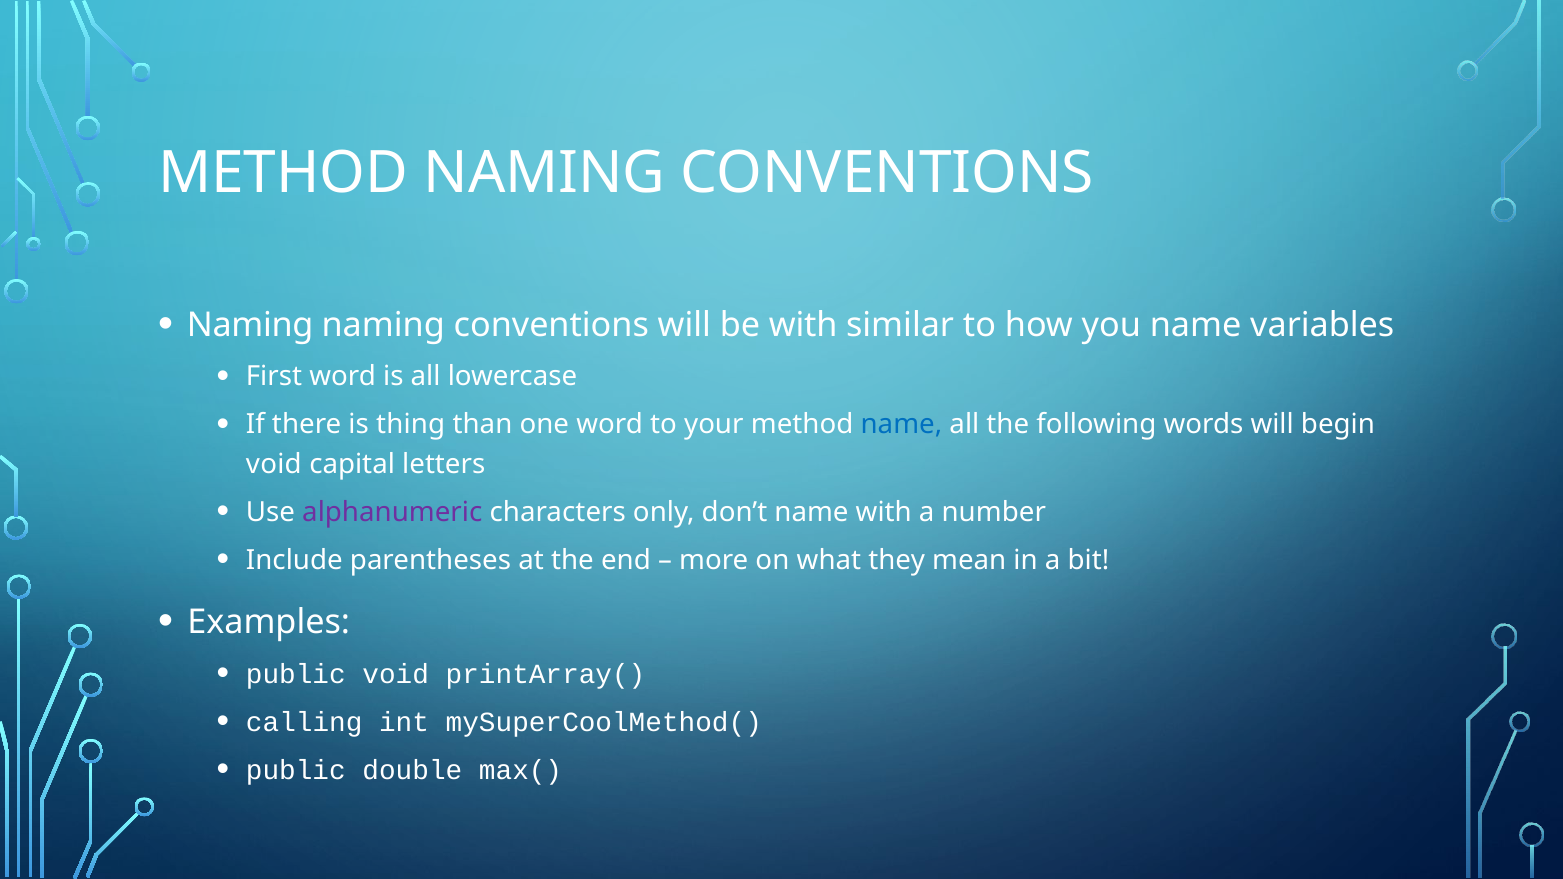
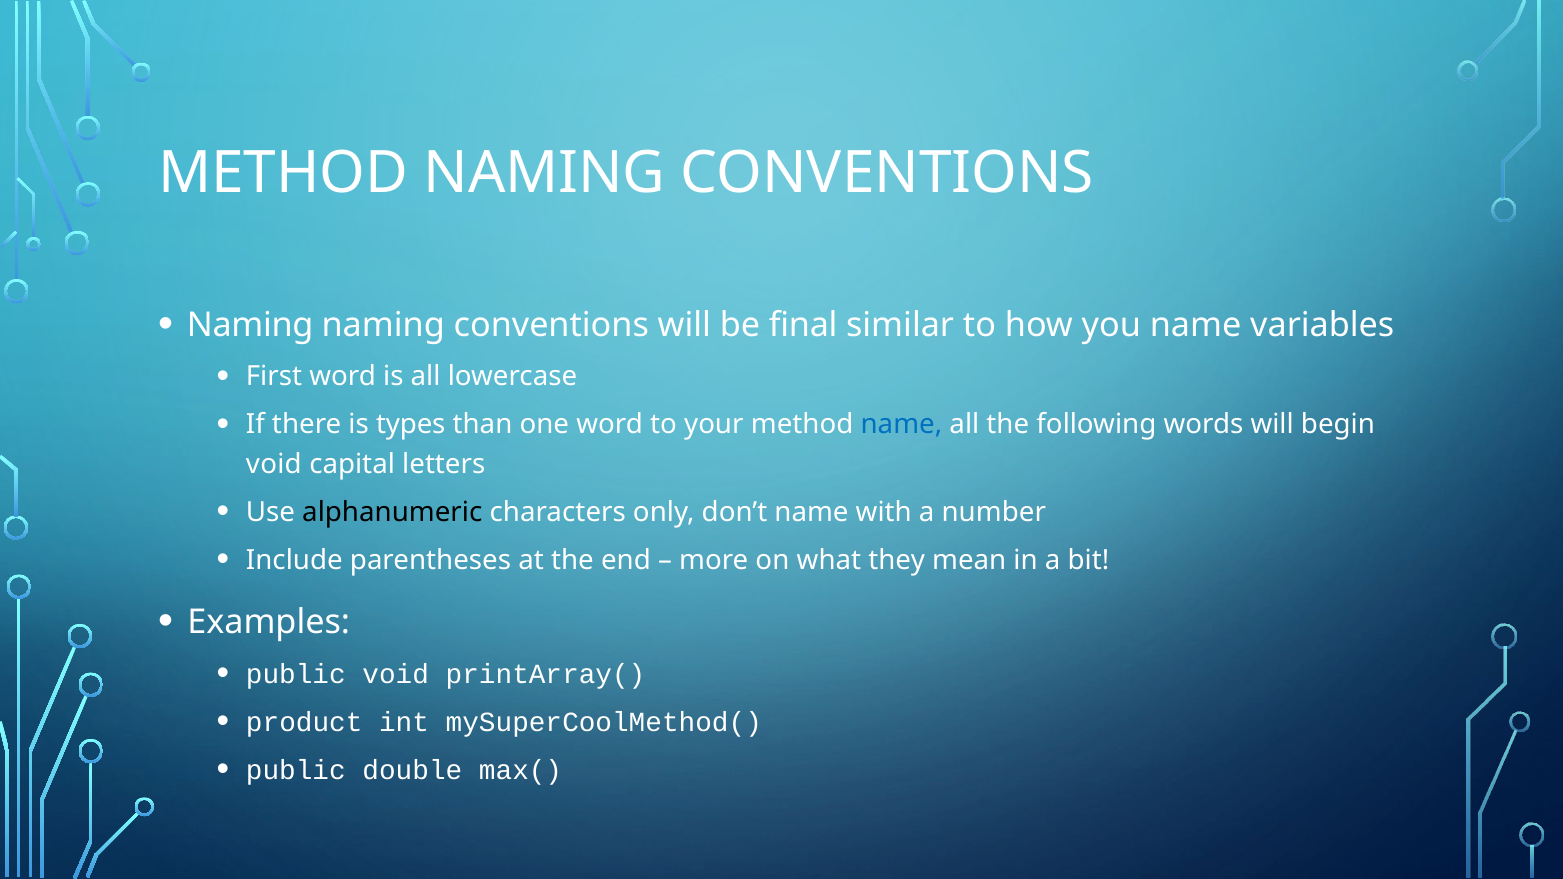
be with: with -> final (803, 325)
thing: thing -> types (411, 425)
alphanumeric colour: purple -> black (392, 513)
calling: calling -> product (304, 722)
